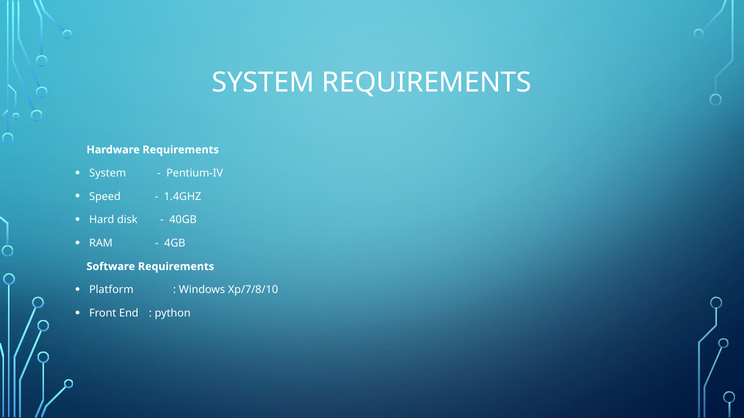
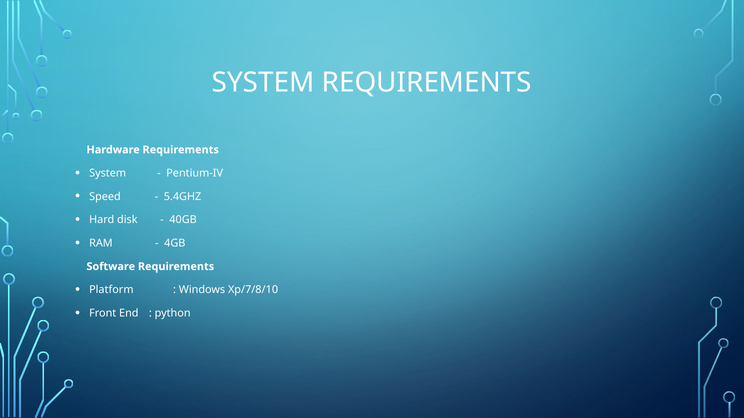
1.4GHZ: 1.4GHZ -> 5.4GHZ (183, 197)
